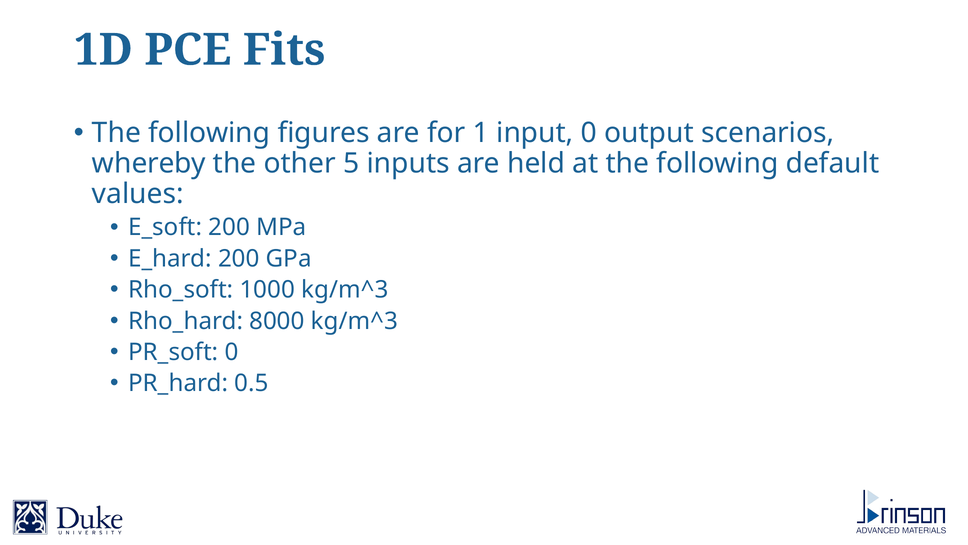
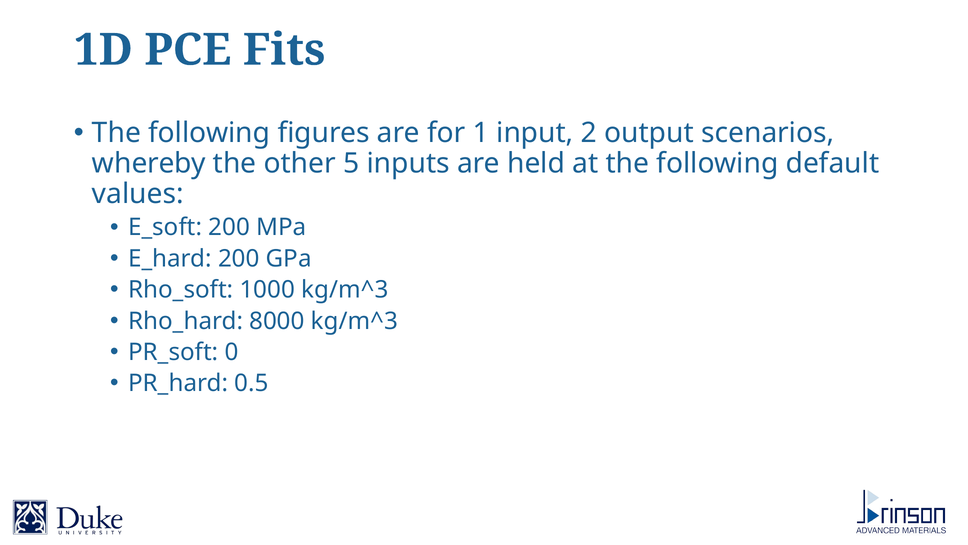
input 0: 0 -> 2 (589, 133)
